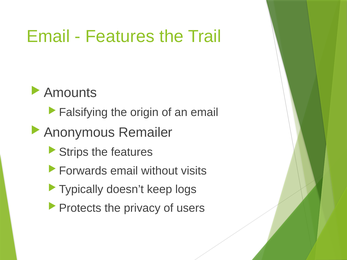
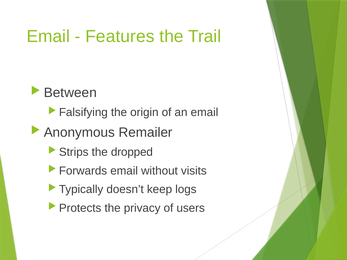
Amounts: Amounts -> Between (70, 93)
the features: features -> dropped (132, 152)
